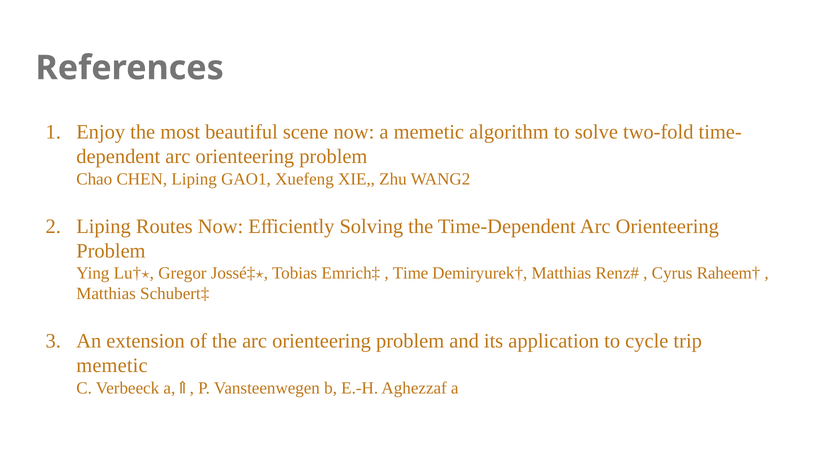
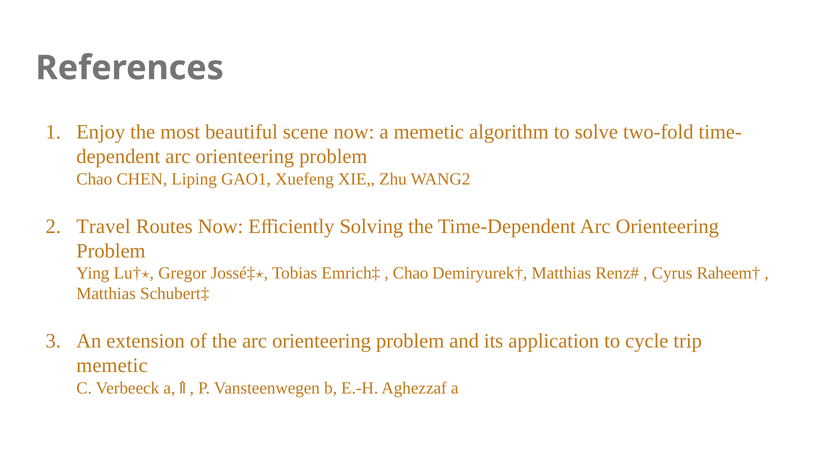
Liping: Liping -> Travel (103, 226)
Time: Time -> Chao (411, 273)
